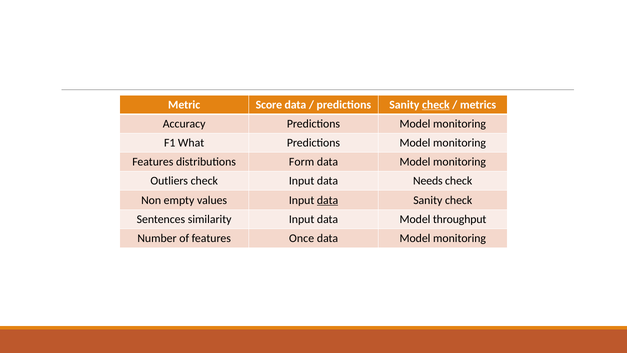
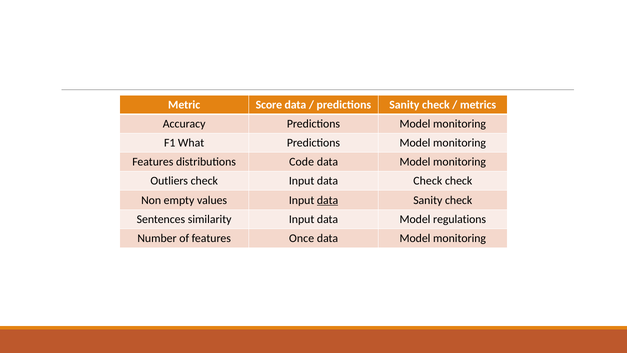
check underline: present -> none (436, 105)
Form: Form -> Code (302, 162)
data Needs: Needs -> Check (428, 181)
throughput: throughput -> regulations (460, 219)
